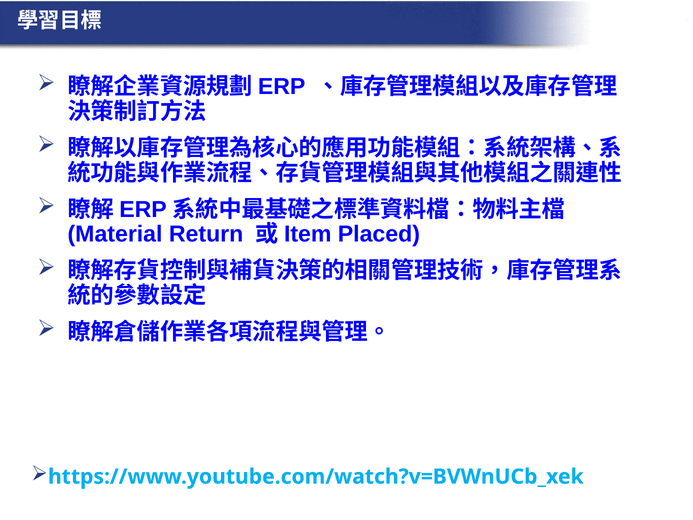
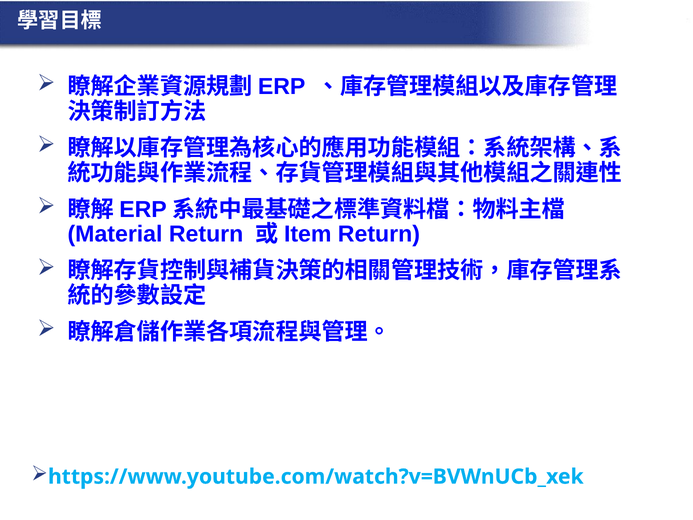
Placed: Placed -> Return (379, 234)
